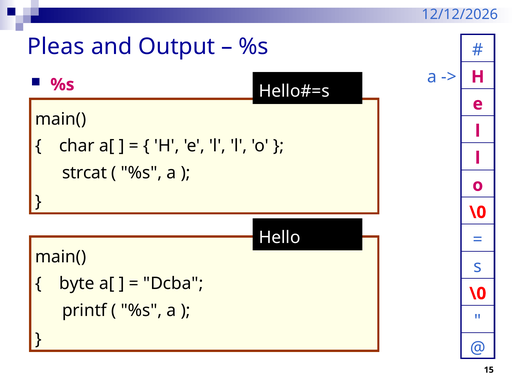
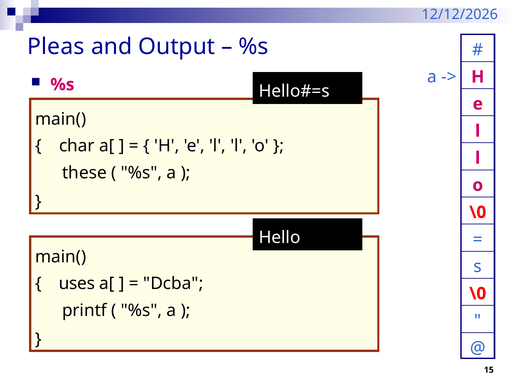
strcat: strcat -> these (84, 173)
byte: byte -> uses (77, 284)
